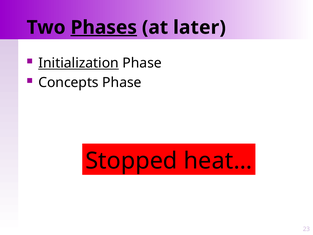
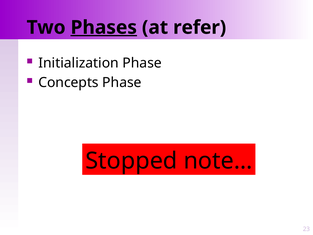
later: later -> refer (200, 27)
Initialization underline: present -> none (79, 63)
heat…: heat… -> note… (218, 161)
